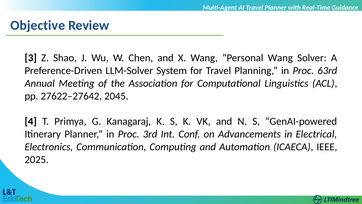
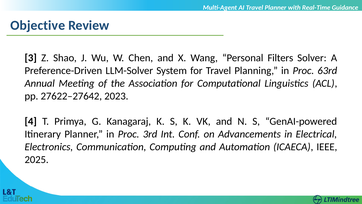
Personal Wang: Wang -> Filters (280, 58)
2045: 2045 -> 2023 (116, 96)
